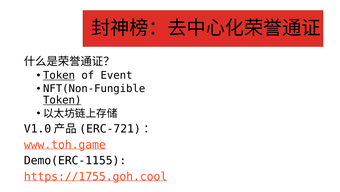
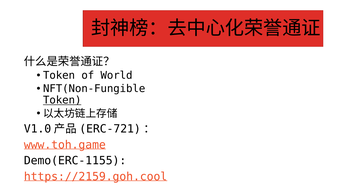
Token underline: present -> none (59, 75)
Event: Event -> World (117, 75)
https://1755.goh.cool: https://1755.goh.cool -> https://2159.goh.cool (96, 176)
